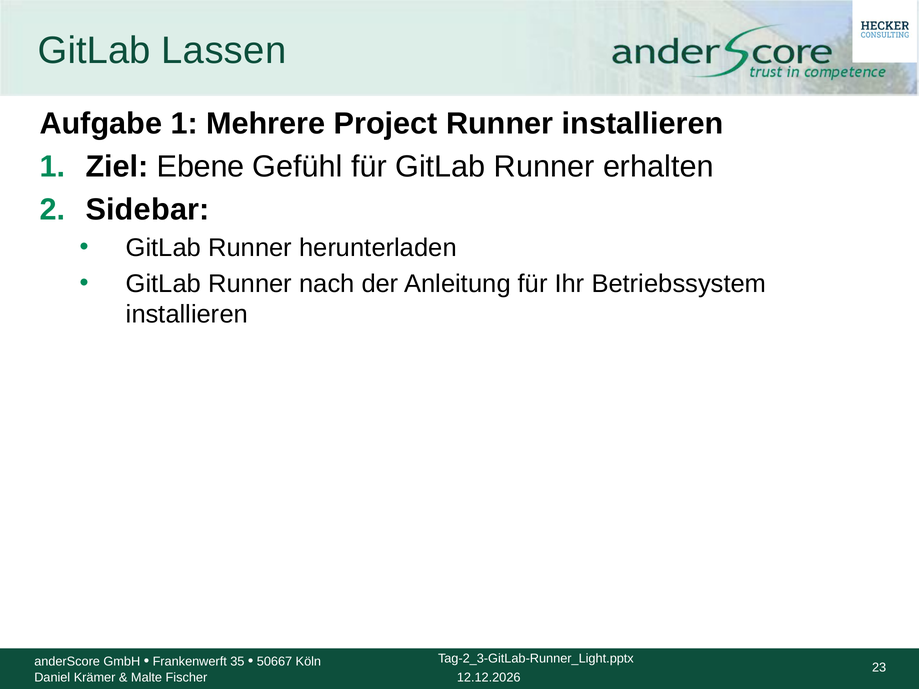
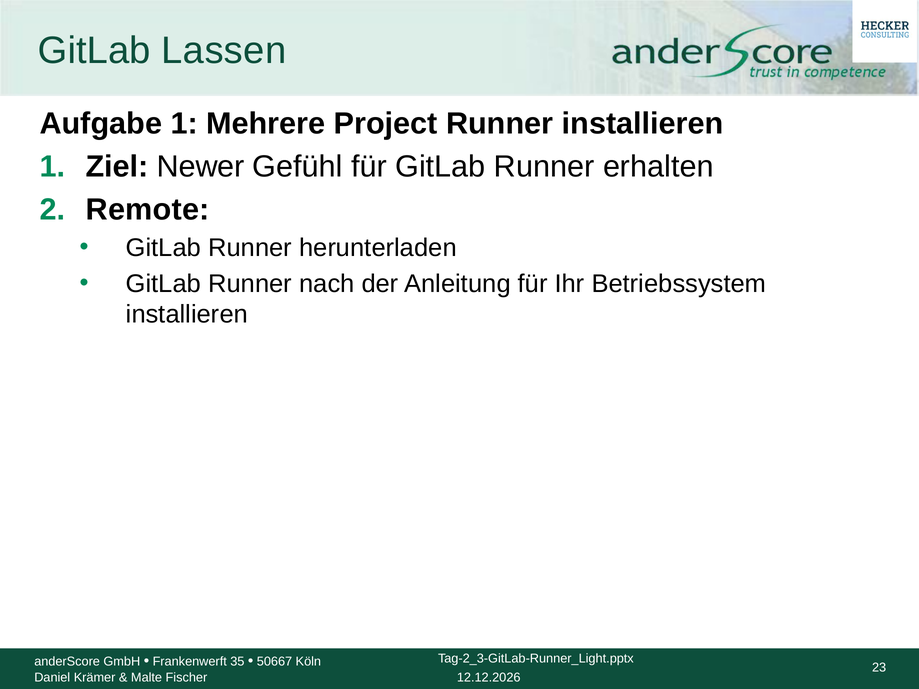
Ebene: Ebene -> Newer (201, 167)
Sidebar: Sidebar -> Remote (148, 210)
